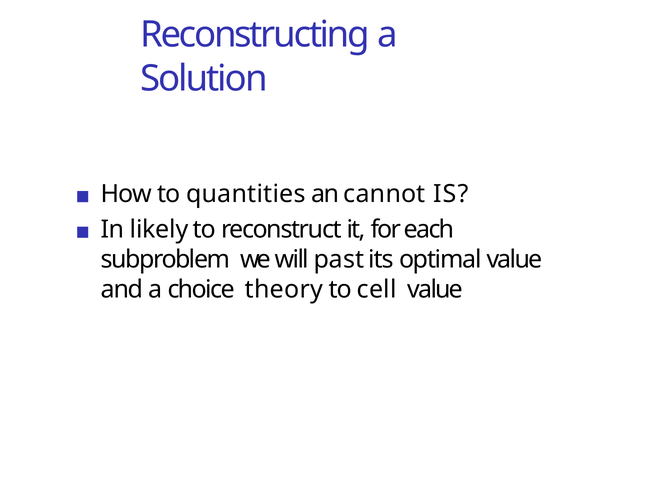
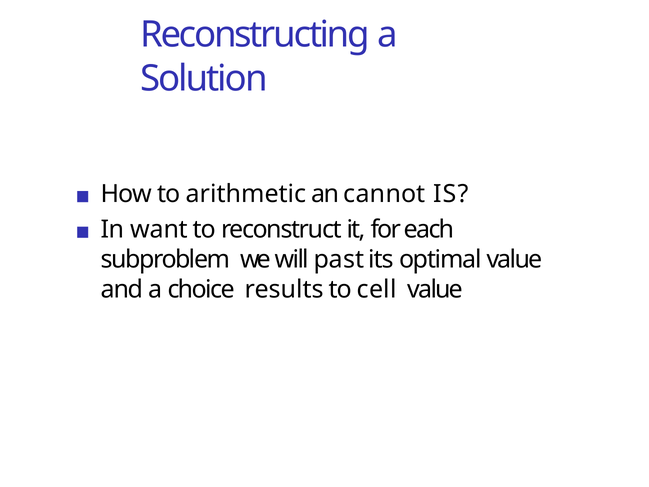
quantities: quantities -> arithmetic (246, 194)
likely: likely -> want (159, 229)
theory: theory -> results (284, 290)
